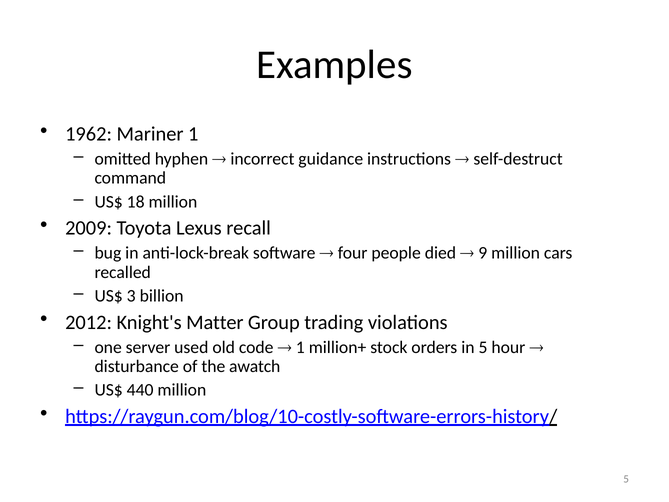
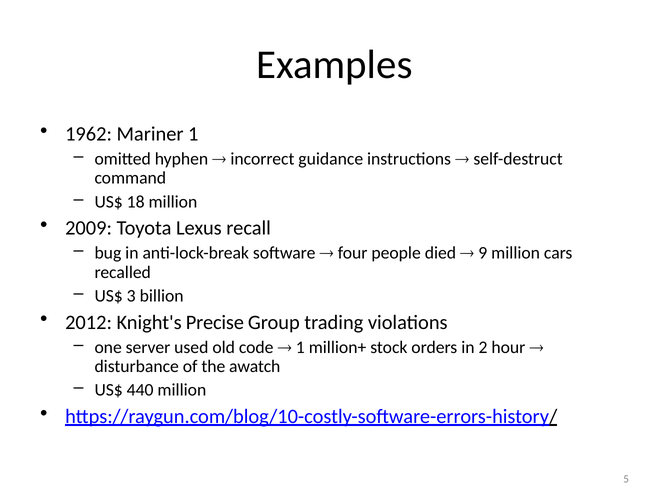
Matter: Matter -> Precise (215, 322)
in 5: 5 -> 2 (483, 347)
